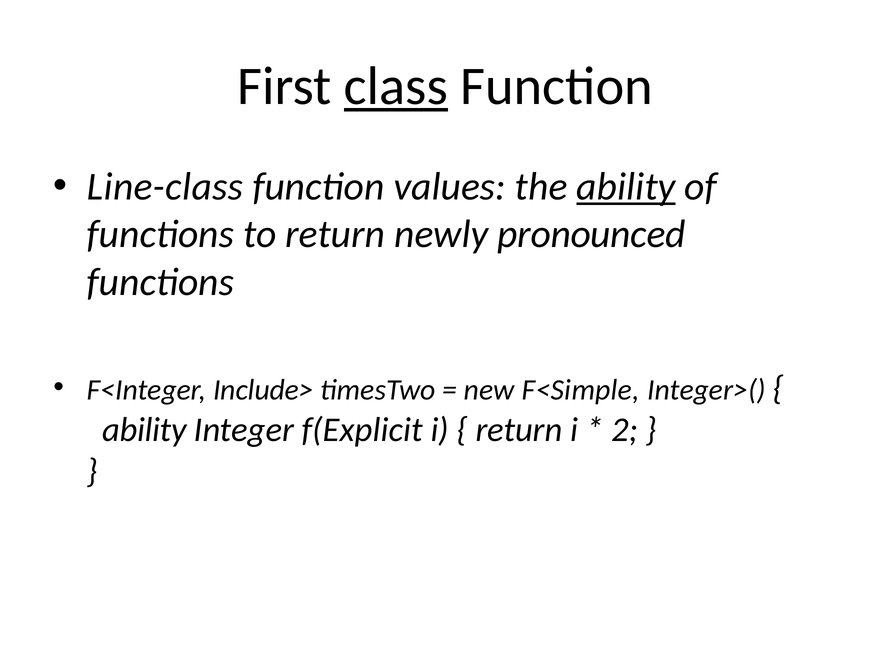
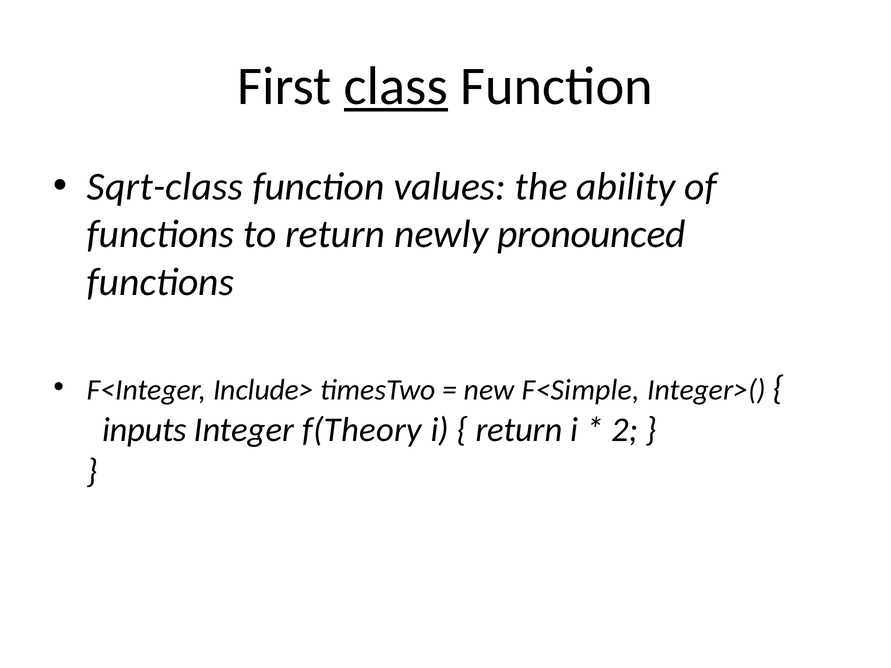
Line-class: Line-class -> Sqrt-class (165, 187)
ability underline: present -> none (626, 187)
ability: ability -> inputs (144, 430)
f(Explicit: f(Explicit -> f(Theory (362, 430)
